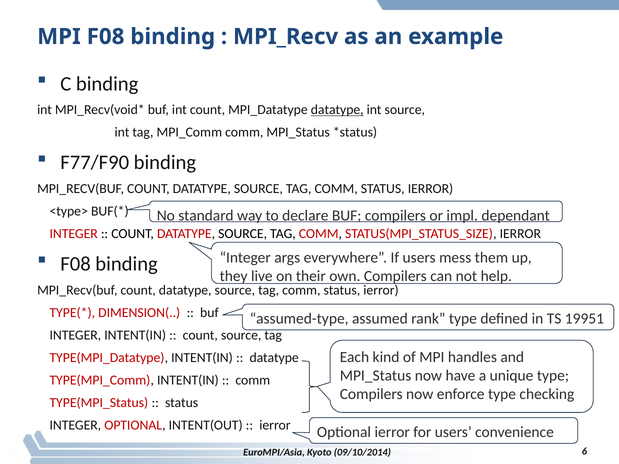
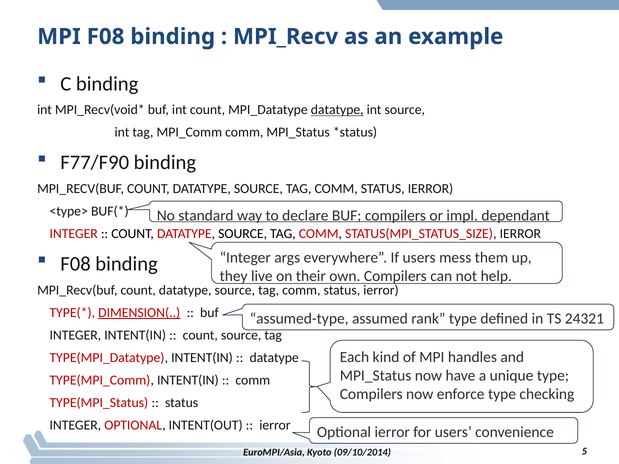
DIMENSION( underline: none -> present (139, 313)
19951: 19951 -> 24321 (584, 319)
6: 6 -> 5 (584, 451)
